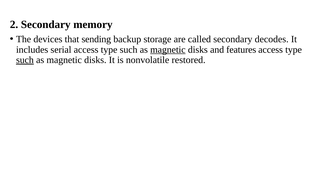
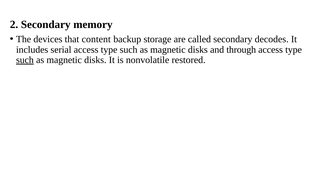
sending: sending -> content (96, 39)
magnetic underline: present -> none (168, 50)
features: features -> through (241, 50)
